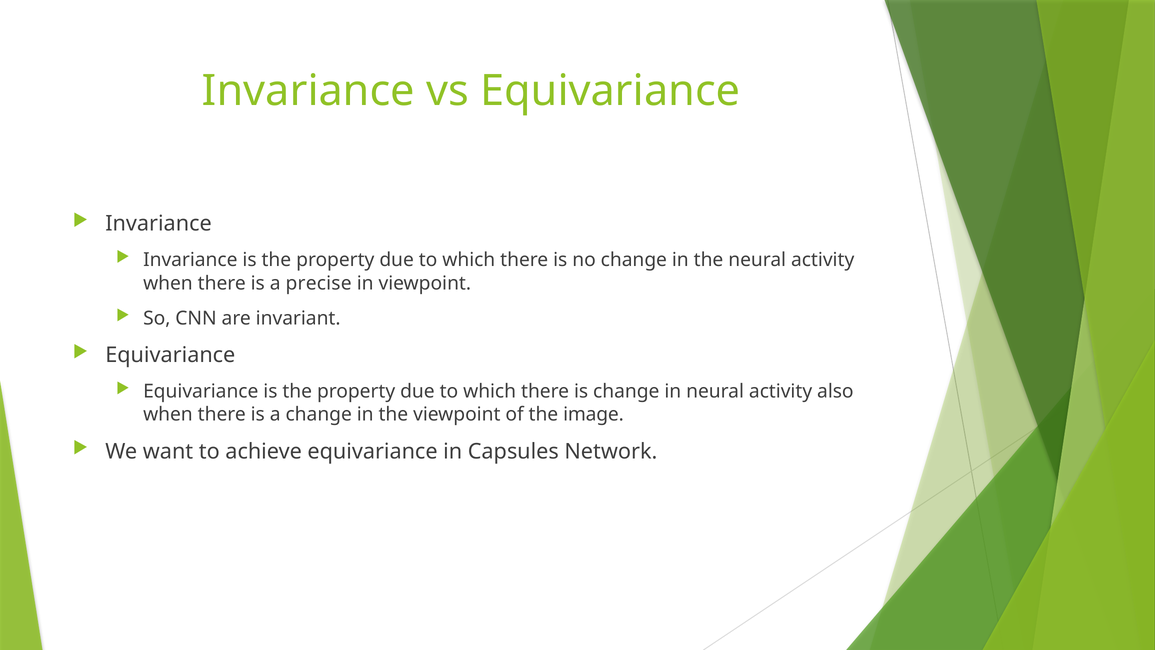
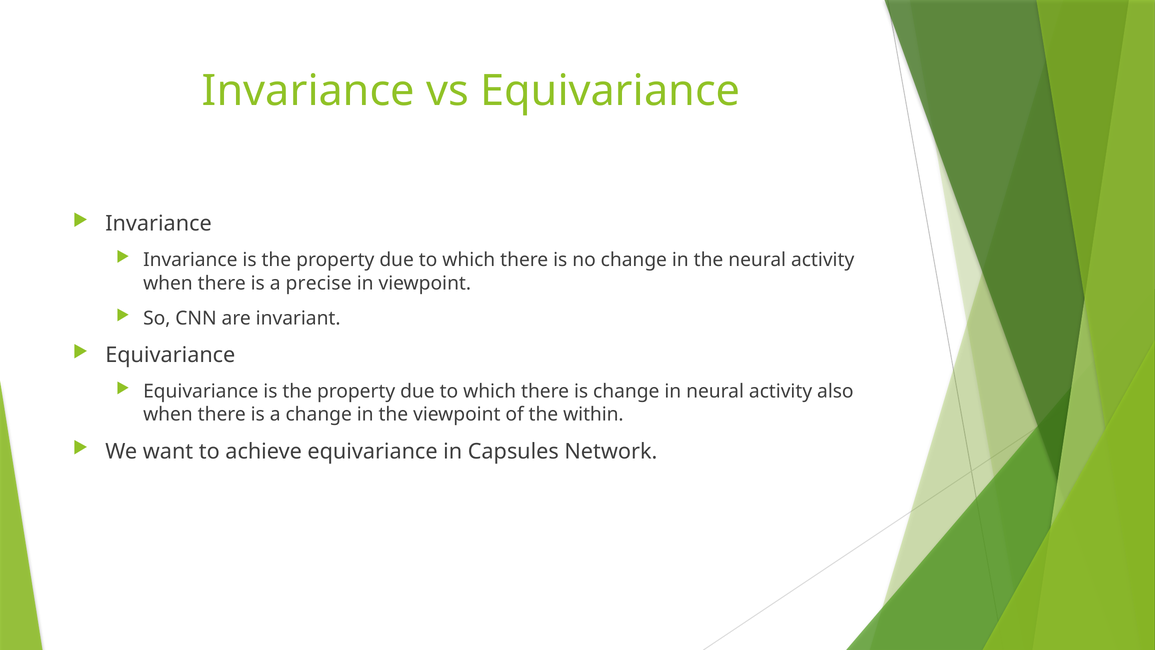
image: image -> within (593, 414)
